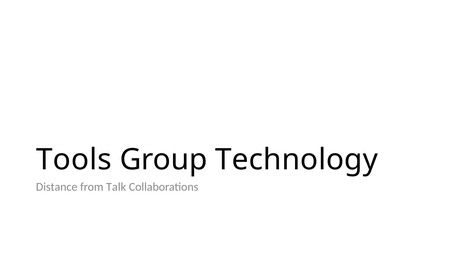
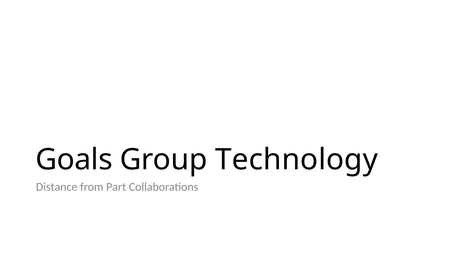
Tools: Tools -> Goals (74, 160)
Talk: Talk -> Part (116, 187)
